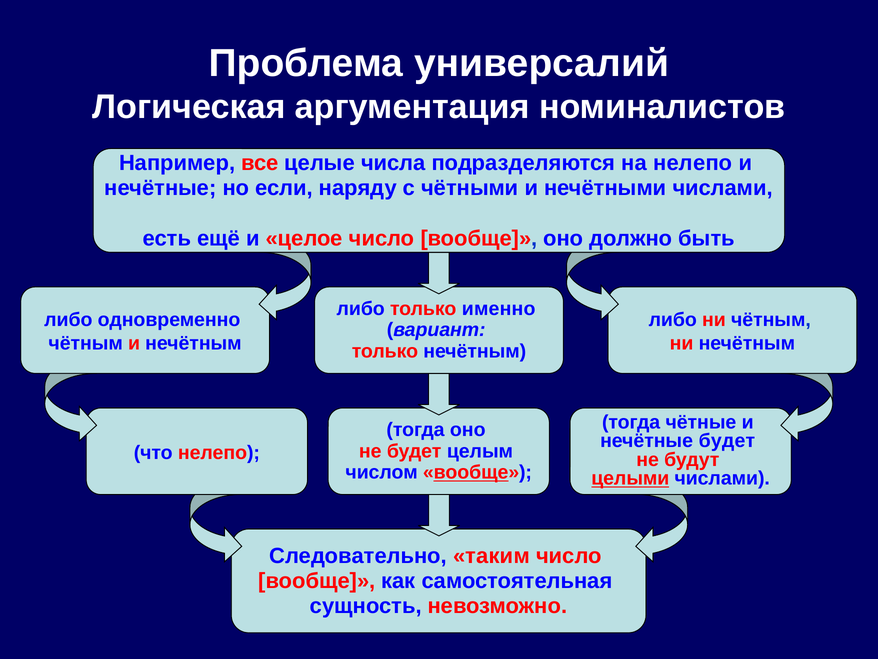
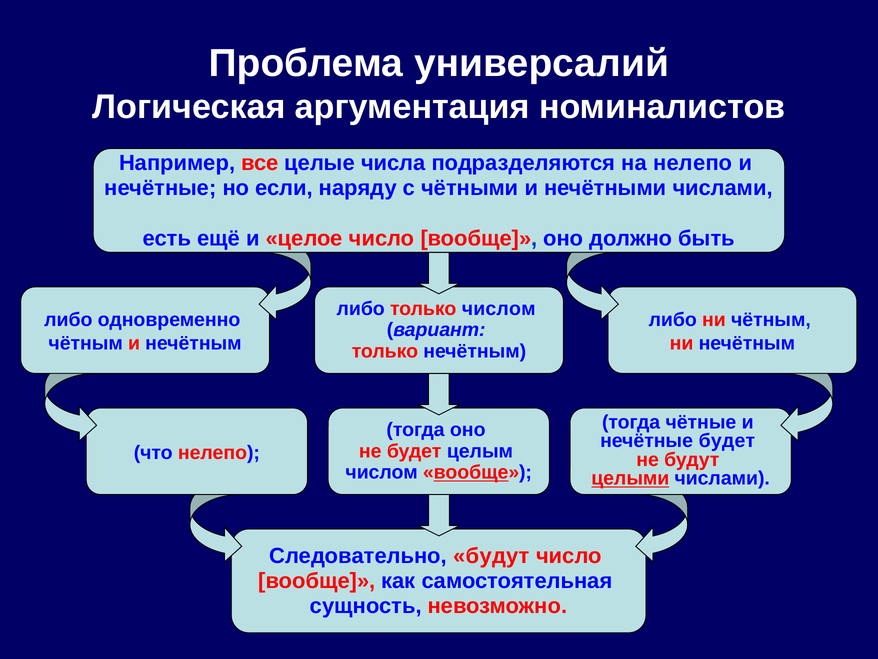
только именно: именно -> числом (499, 309)
Следовательно таким: таким -> будут (491, 556)
